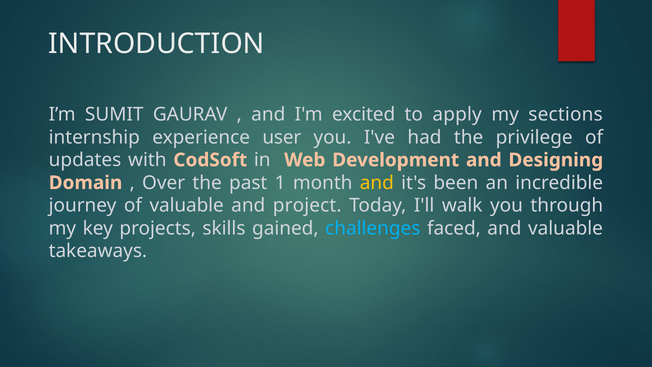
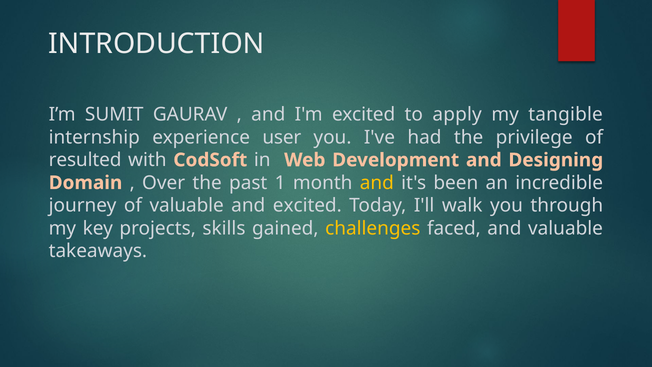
sections: sections -> tangible (566, 114)
updates: updates -> resulted (85, 160)
and project: project -> excited (307, 205)
challenges colour: light blue -> yellow (373, 228)
